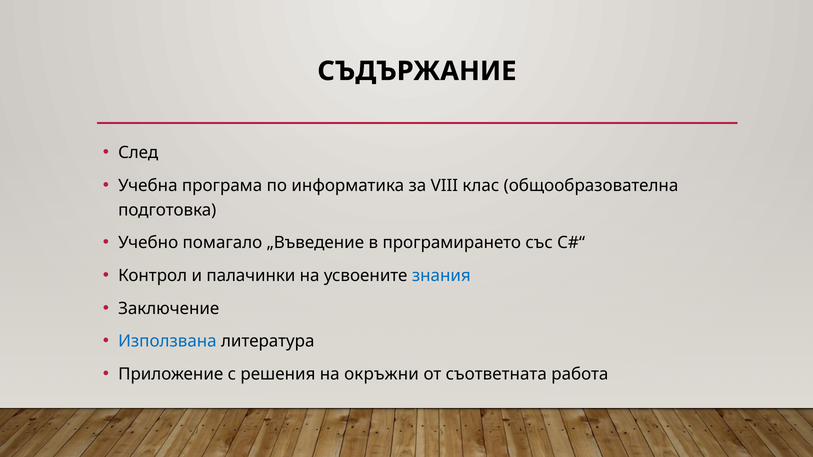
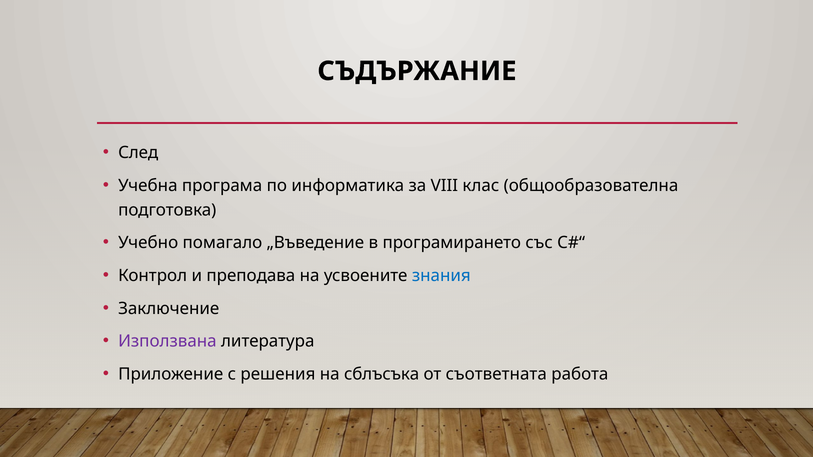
палачинки: палачинки -> преподава (251, 276)
Използвана colour: blue -> purple (167, 342)
окръжни: окръжни -> сблъсъка (382, 374)
